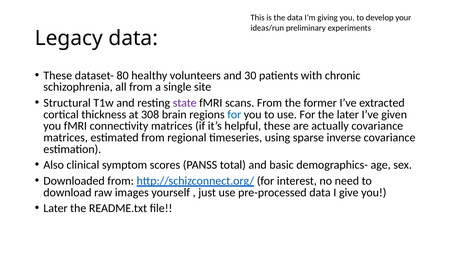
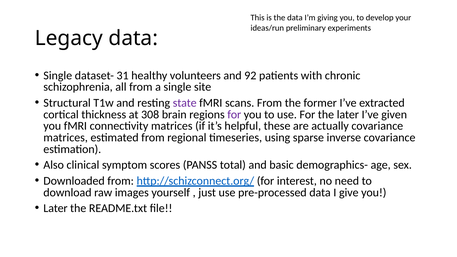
These: These -> Single (58, 75)
80: 80 -> 31 (123, 75)
30: 30 -> 92 (250, 75)
for colour: blue -> purple (234, 114)
